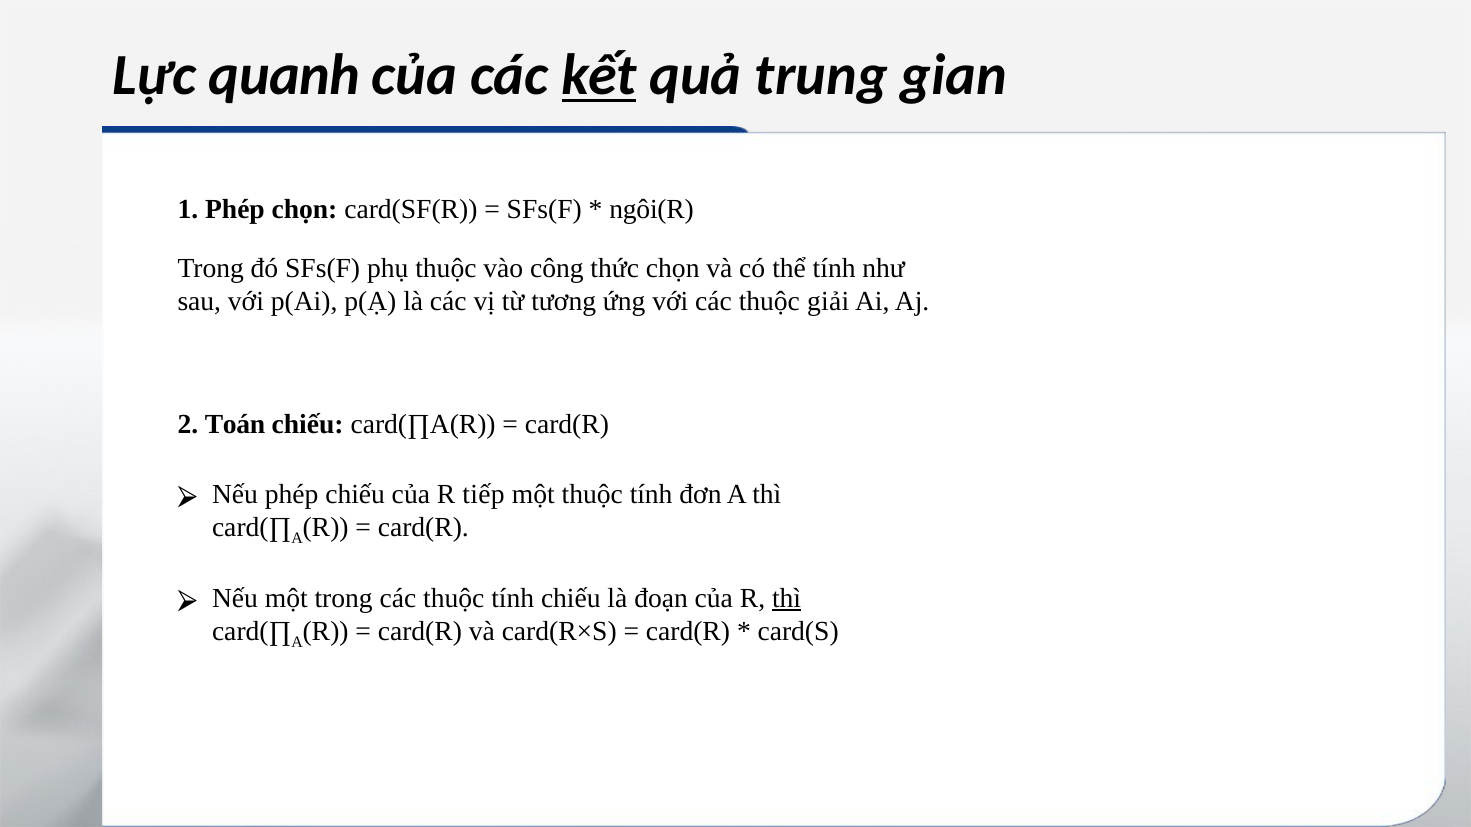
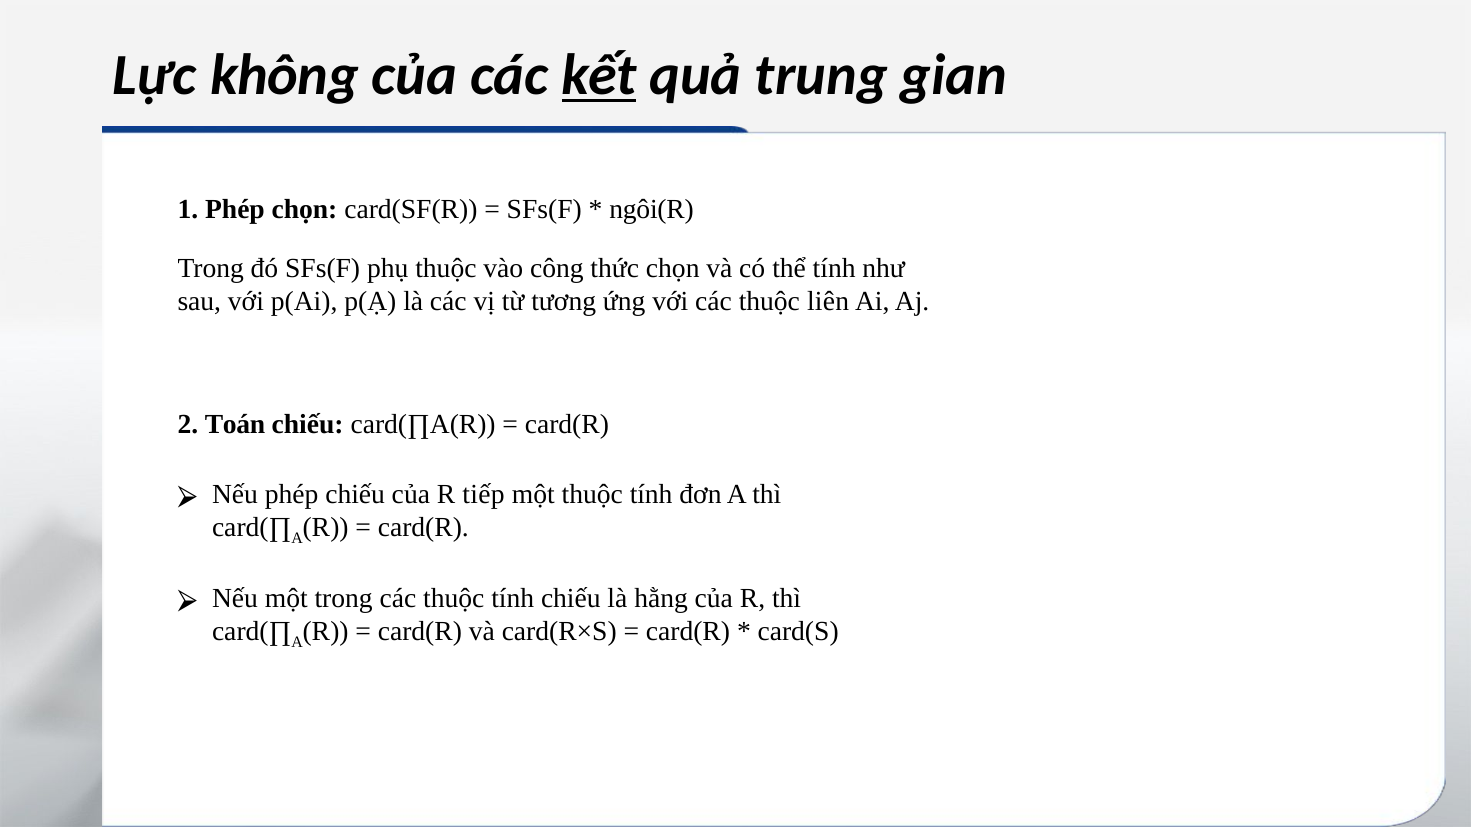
quanh: quanh -> không (284, 76)
giải: giải -> liên (828, 301)
đoạn: đoạn -> hằng (661, 598)
thì underline: present -> none (787, 598)
